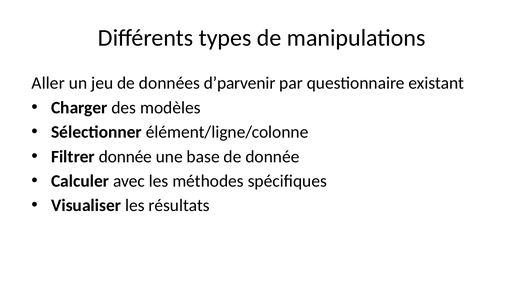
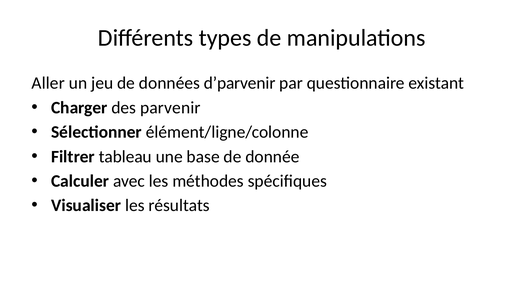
modèles: modèles -> parvenir (170, 108)
Filtrer donnée: donnée -> tableau (125, 156)
